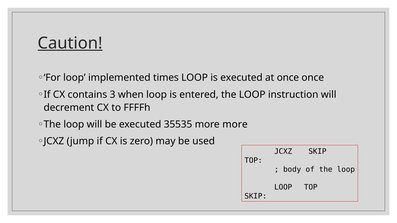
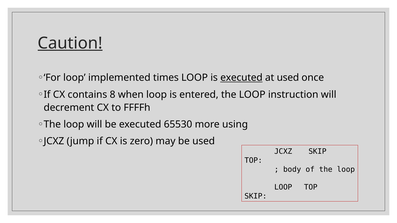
executed underline: none -> present (241, 78)
at once: once -> used (288, 78)
3: 3 -> 8 (113, 95)
35535: 35535 -> 65530 (178, 125)
more more: more -> using (235, 125)
